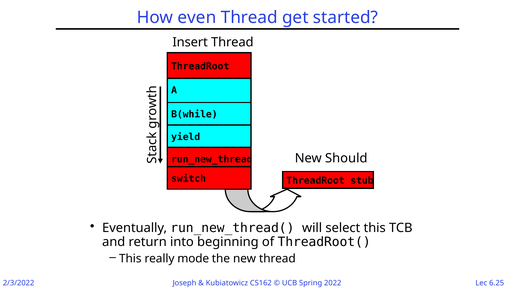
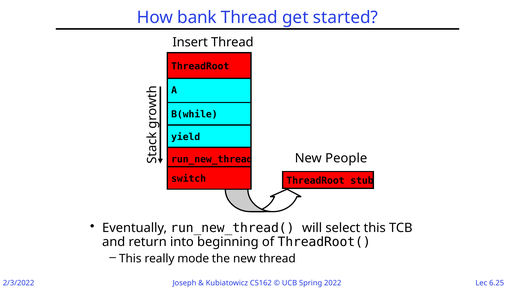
even: even -> bank (197, 18)
Should: Should -> People (346, 159)
